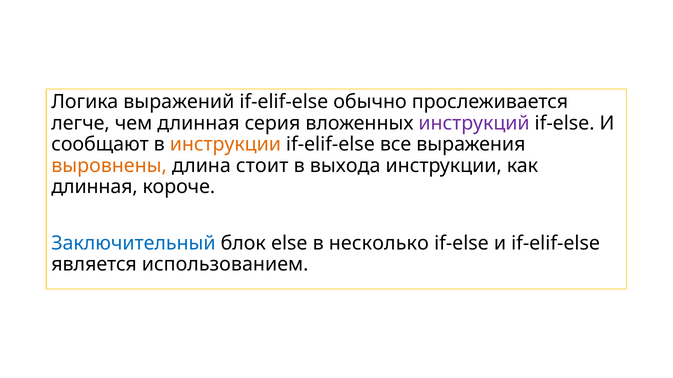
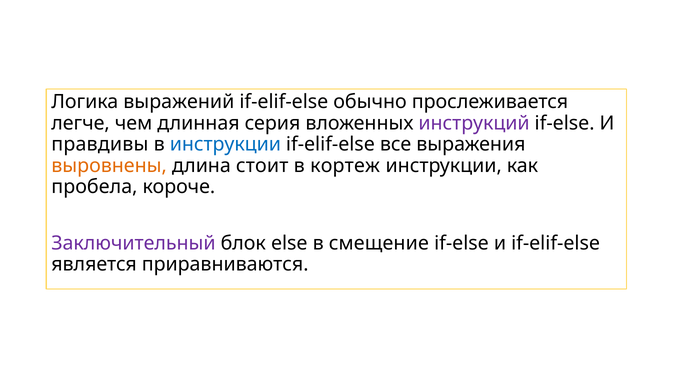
сообщают: сообщают -> правдивы (100, 145)
инструкции colour: orange -> blue (225, 145)
выхода: выхода -> кортеж (345, 166)
длинная: длинная -> пробела (94, 187)
Заключительный colour: blue -> purple (133, 243)
несколько: несколько -> смещение (379, 243)
использованием: использованием -> приравниваются (225, 265)
